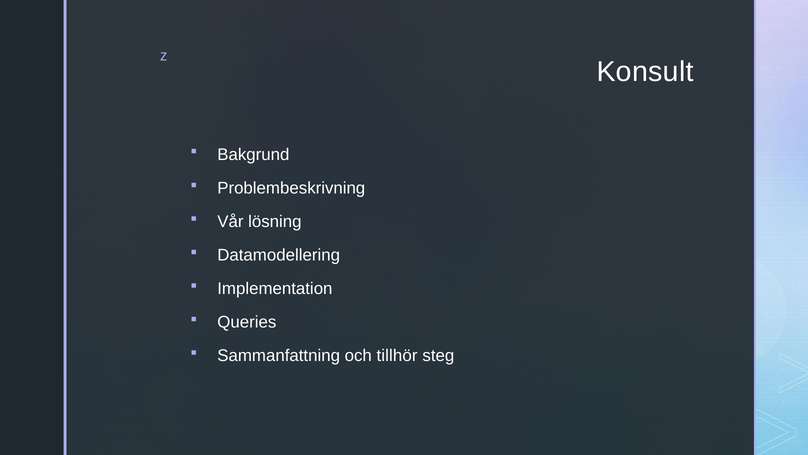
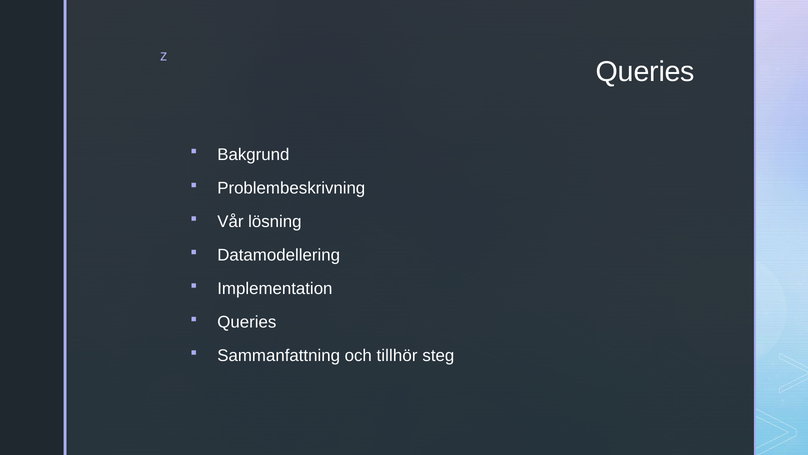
Konsult: Konsult -> Queries (645, 72)
